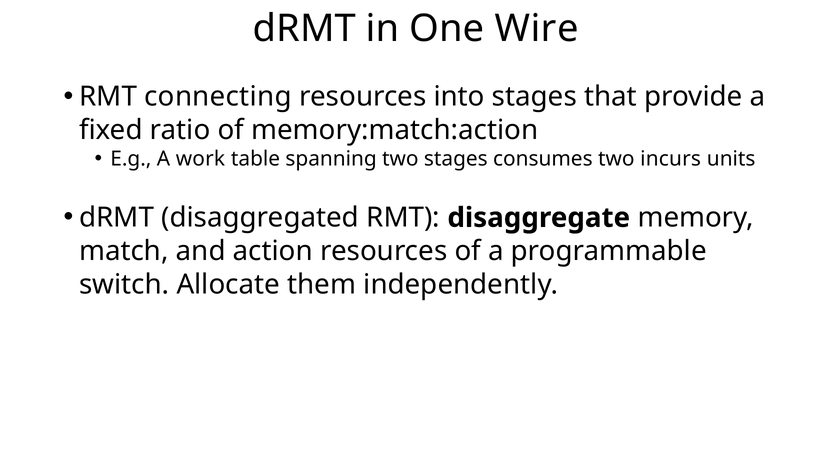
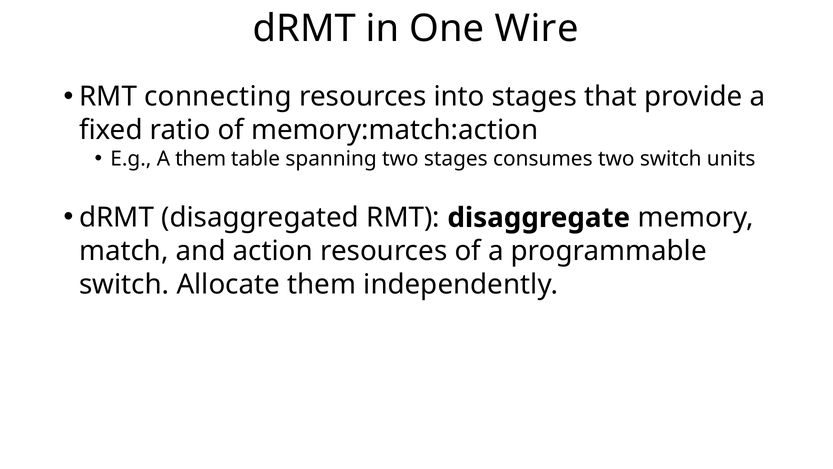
A work: work -> them (201, 159)
two incurs: incurs -> switch (671, 159)
